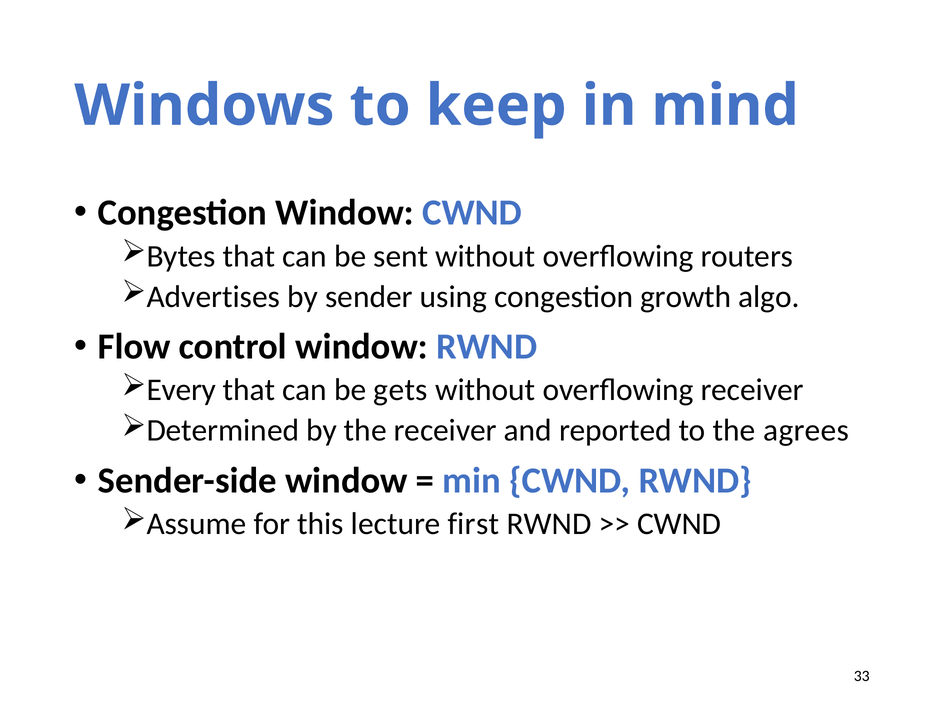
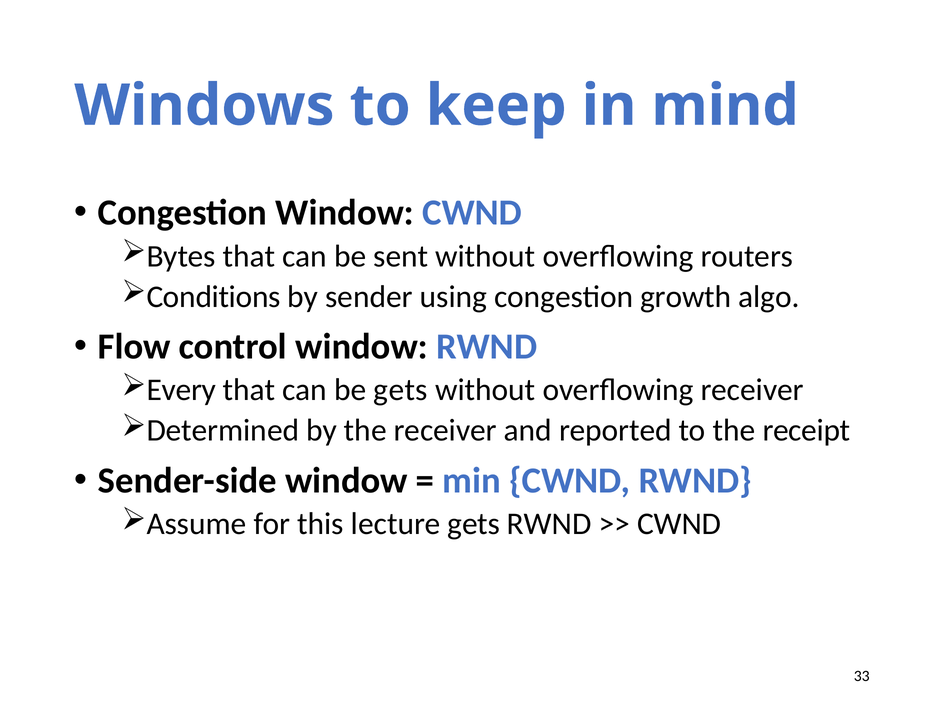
Advertises: Advertises -> Conditions (214, 297)
agrees: agrees -> receipt (806, 431)
lecture first: first -> gets (474, 524)
